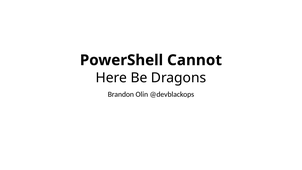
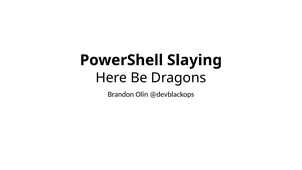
Cannot: Cannot -> Slaying (195, 60)
